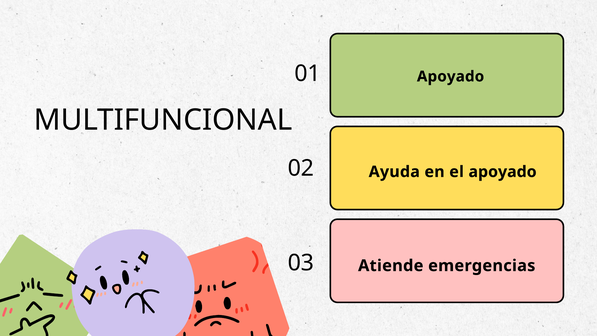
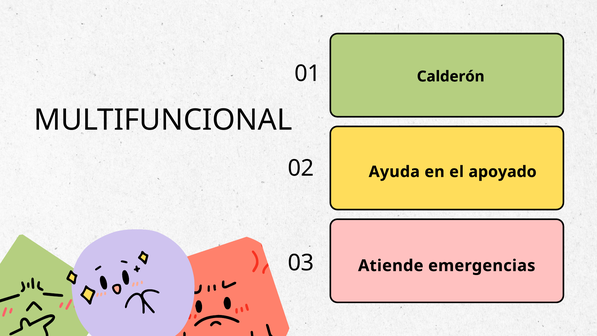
Apoyado: Apoyado -> Calderón (451, 76)
